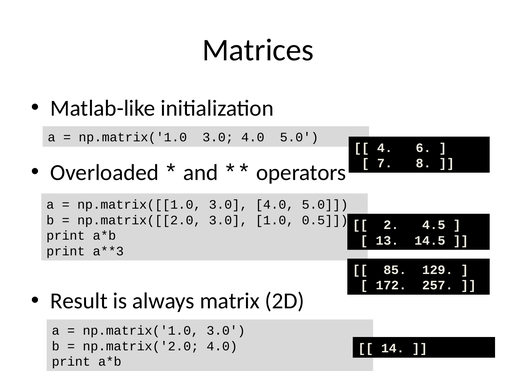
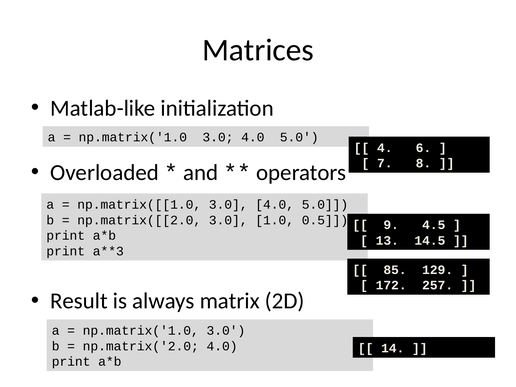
2: 2 -> 9 (391, 225)
